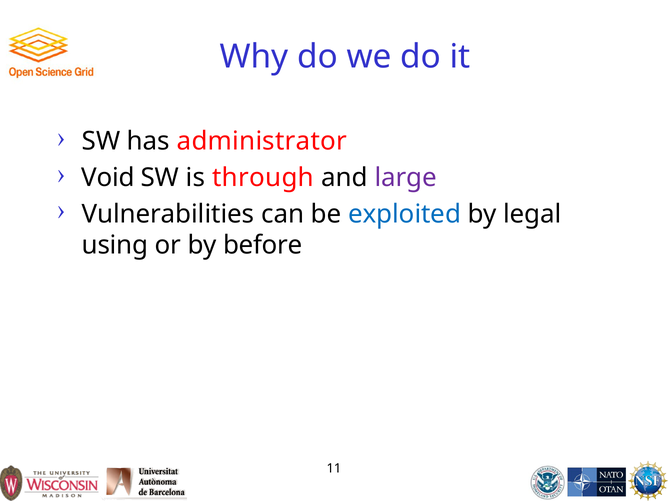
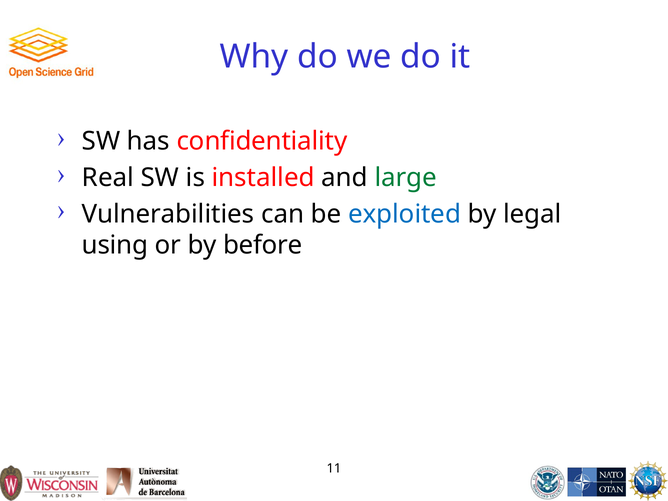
administrator: administrator -> confidentiality (262, 141)
Void: Void -> Real (108, 178)
through: through -> installed (263, 178)
large colour: purple -> green (406, 178)
